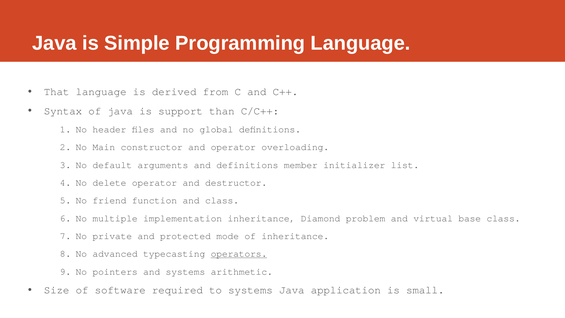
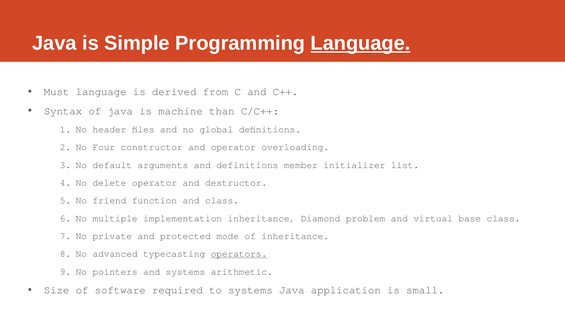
Language underline: none -> present (361, 43)
That: That -> Must (57, 92)
support: support -> machine (181, 111)
Main: Main -> Four (104, 147)
